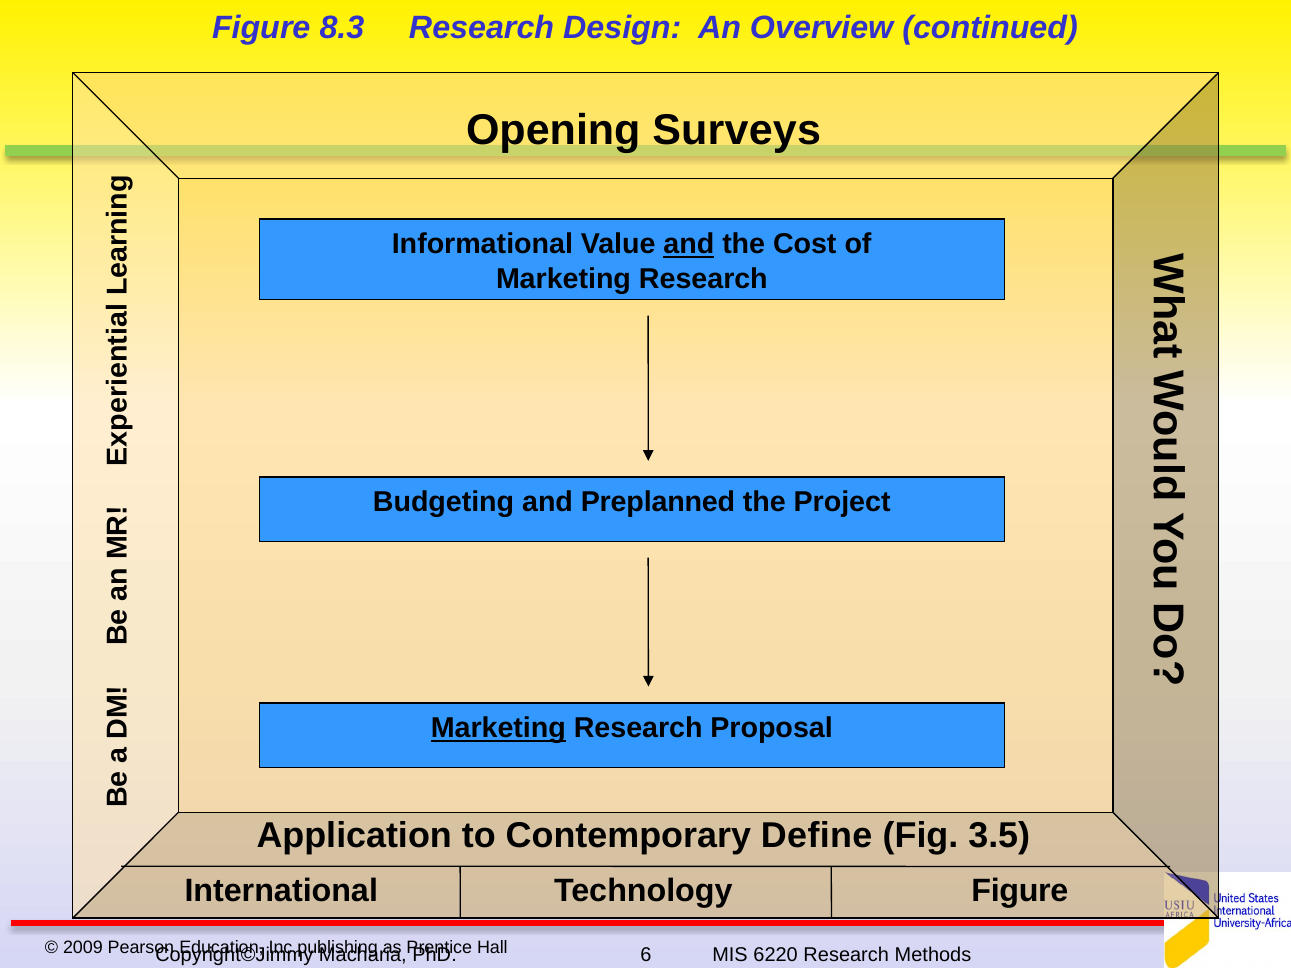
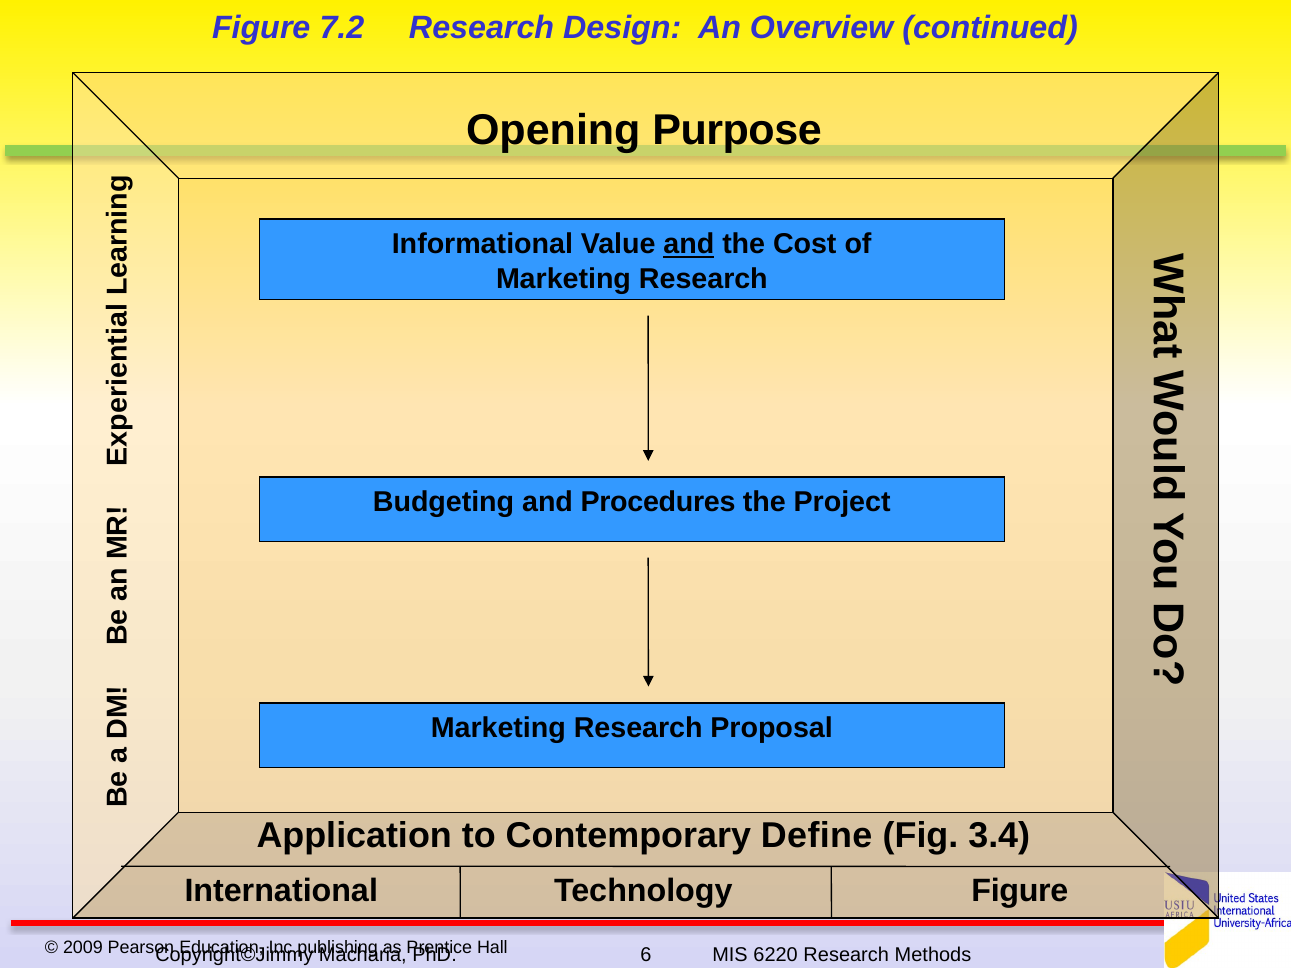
8.3: 8.3 -> 7.2 (342, 28)
Surveys: Surveys -> Purpose (737, 130)
Preplanned: Preplanned -> Procedures (658, 503)
Marketing underline: present -> none (498, 729)
3.5: 3.5 -> 3.4 (999, 836)
